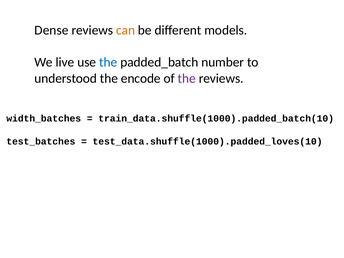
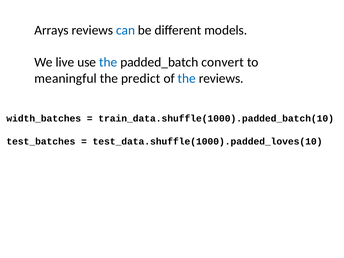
Dense: Dense -> Arrays (52, 30)
can colour: orange -> blue (126, 30)
number: number -> convert (223, 62)
understood: understood -> meaningful (66, 78)
encode: encode -> predict (141, 78)
the colour: purple -> blue (187, 78)
